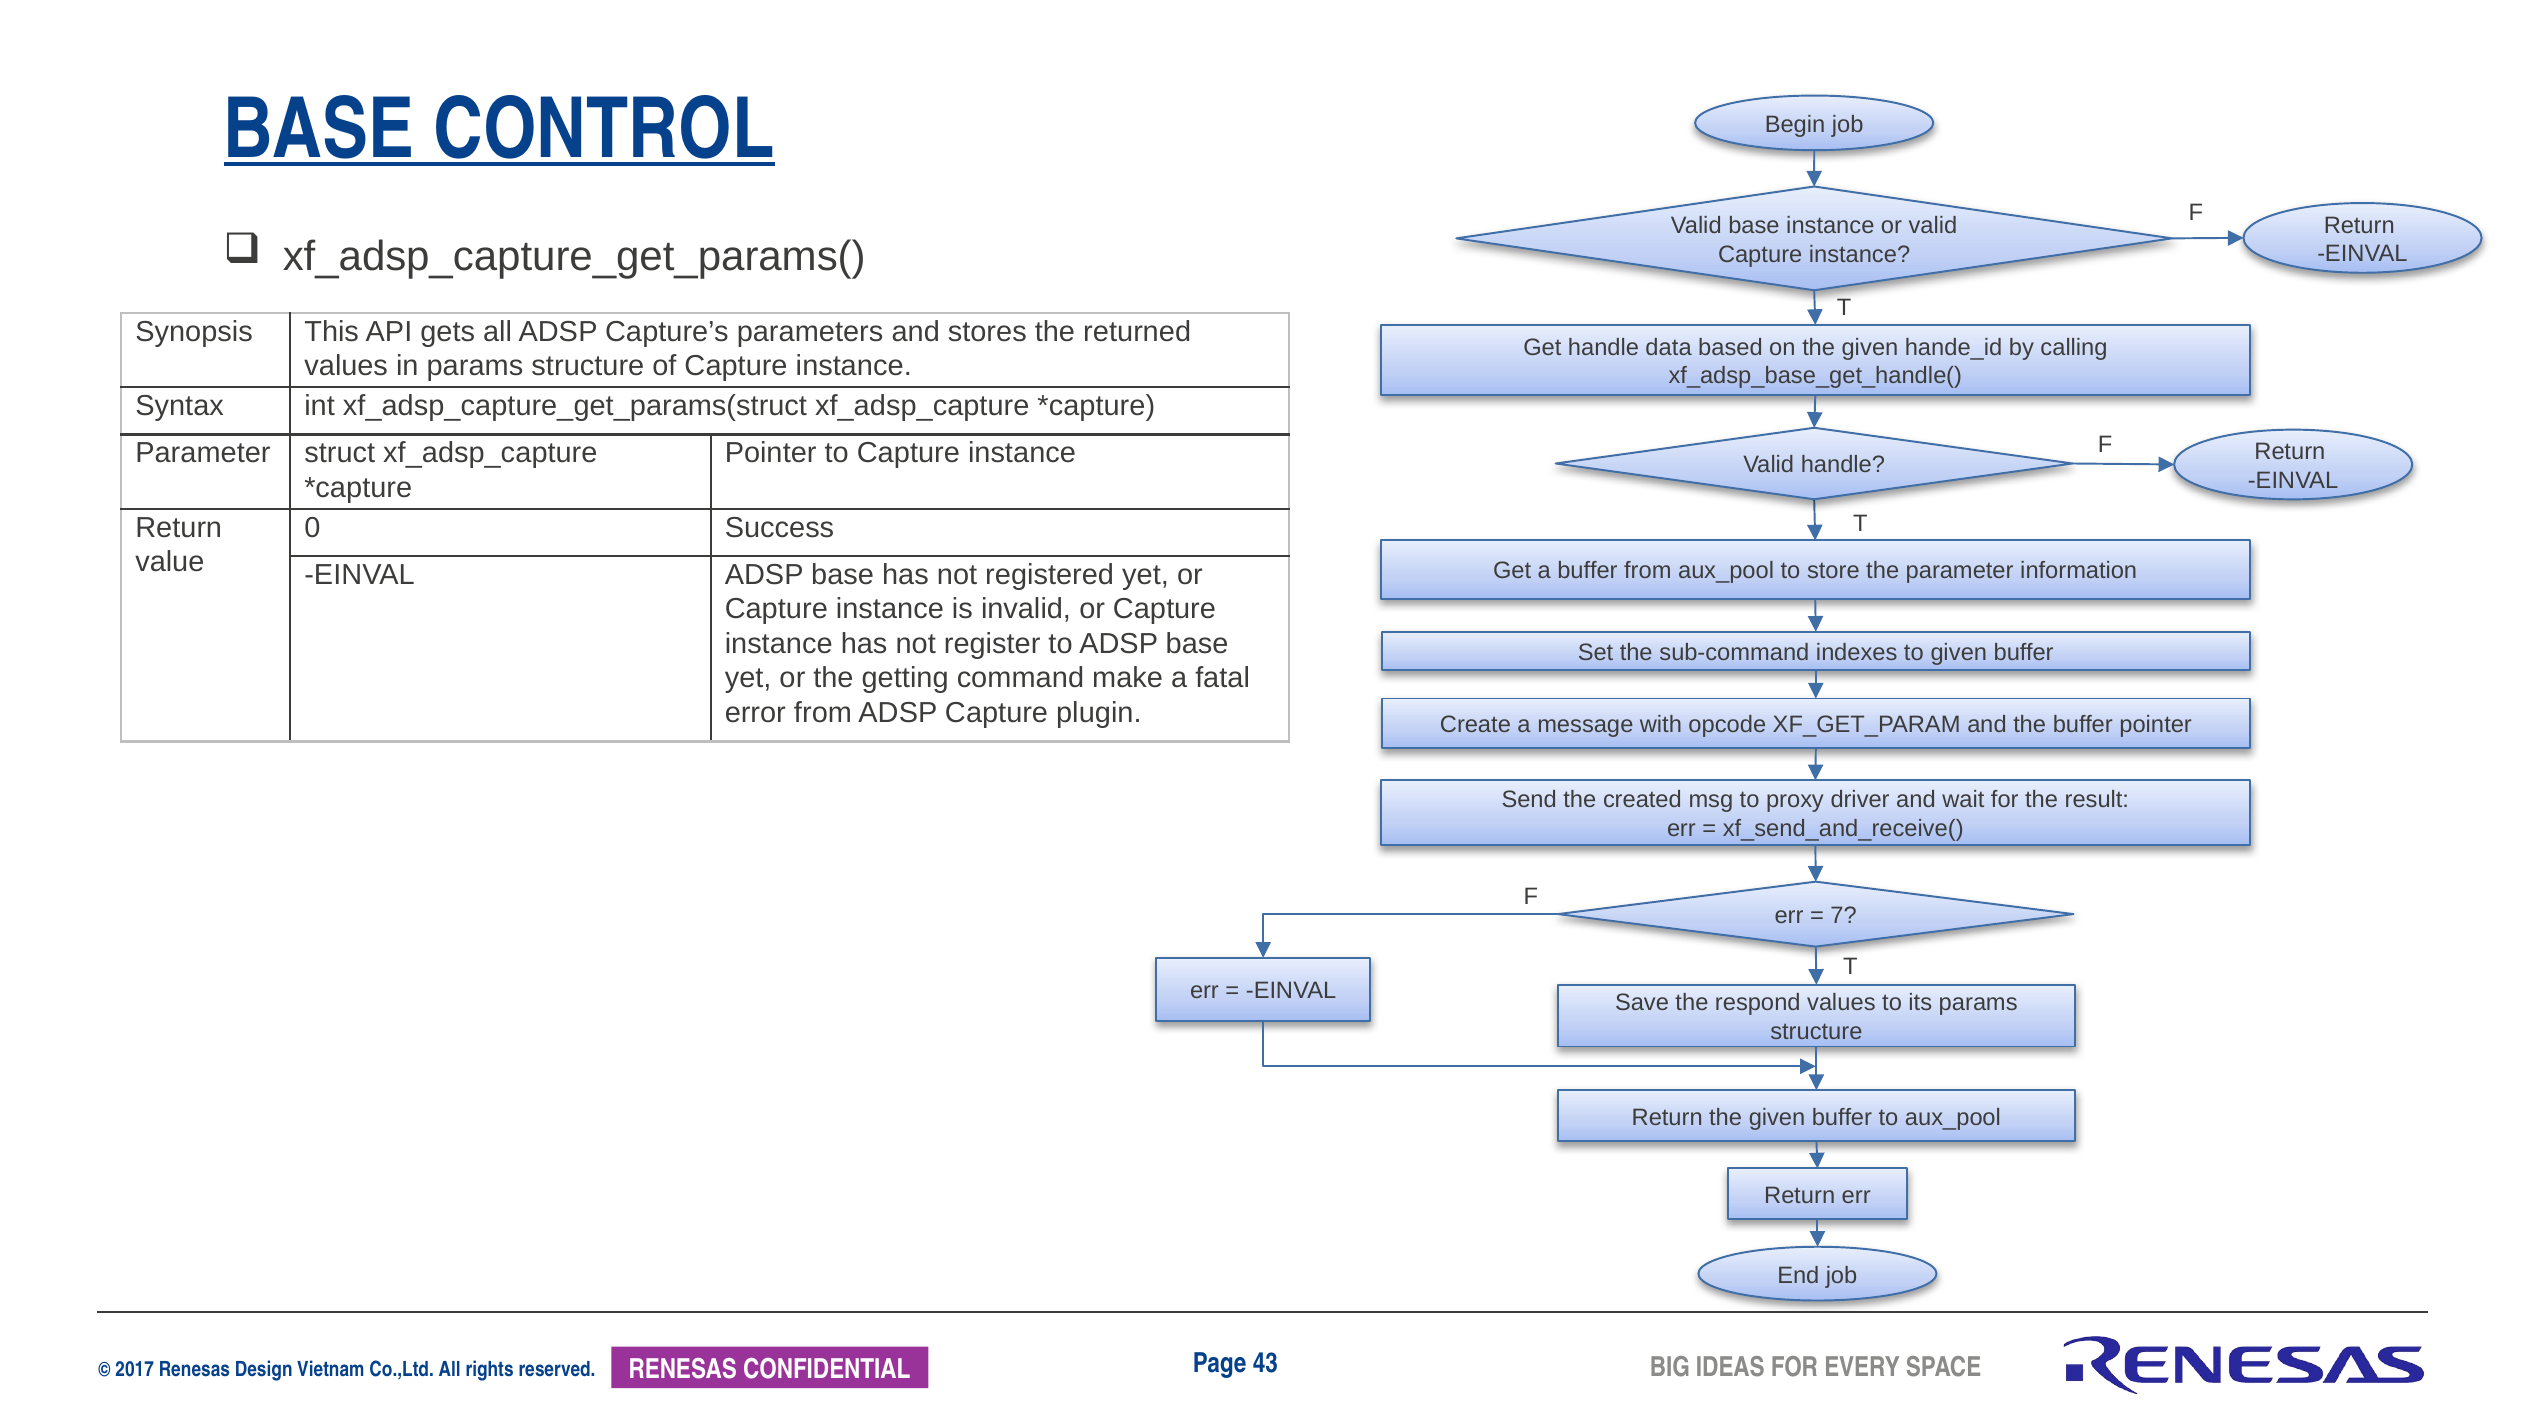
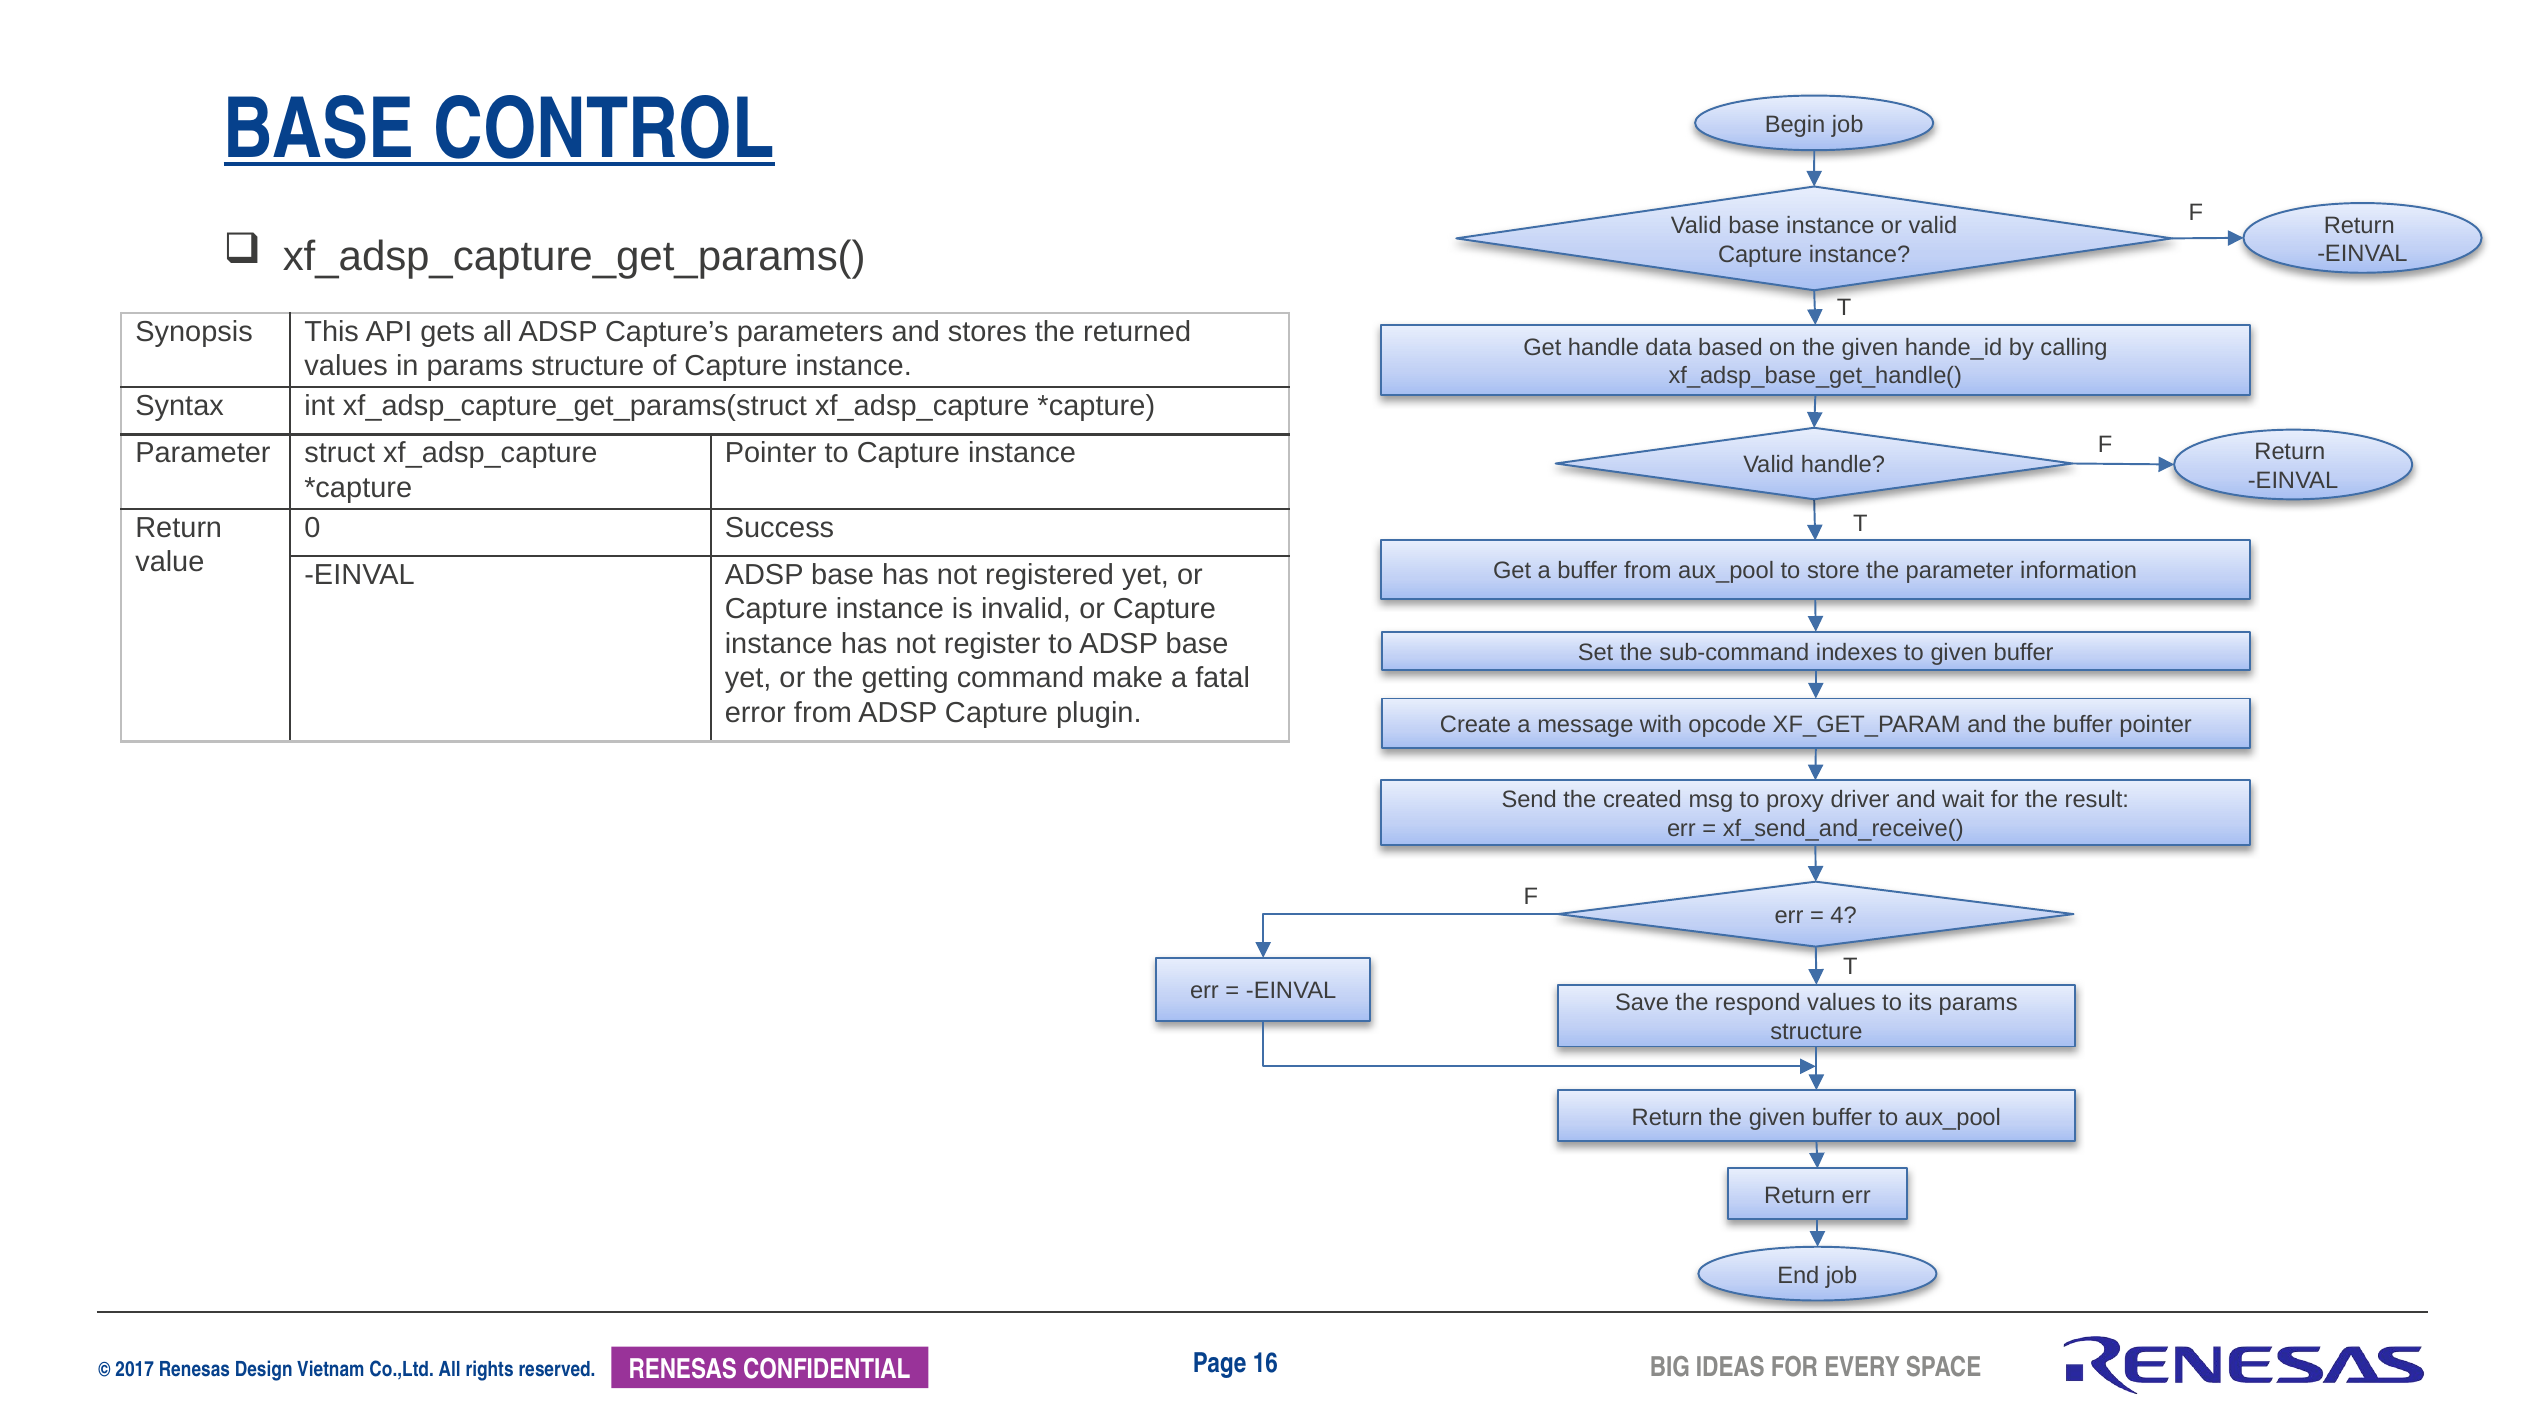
7: 7 -> 4 (1844, 916)
43: 43 -> 16 (1265, 1364)
